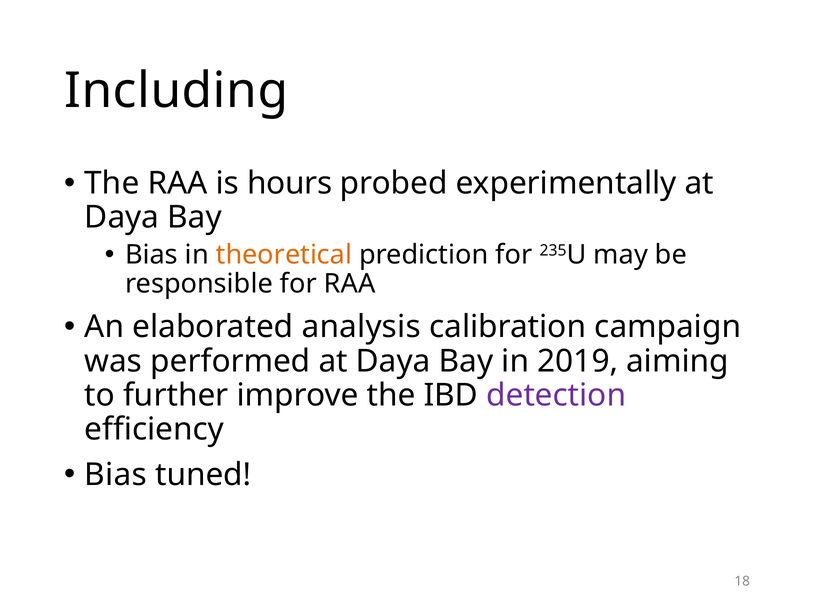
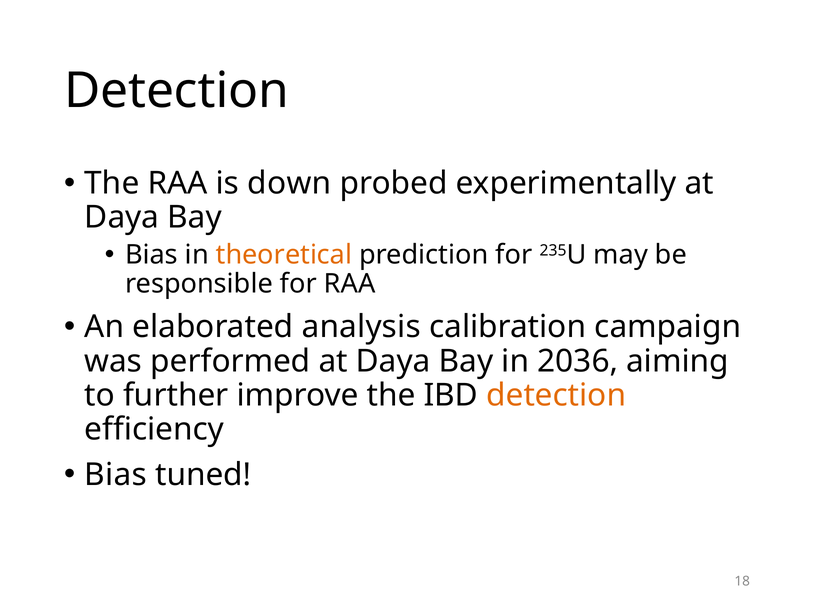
Including: Including -> Detection (177, 91)
hours: hours -> down (289, 183)
2019: 2019 -> 2036 (578, 361)
detection colour: purple -> orange (556, 395)
